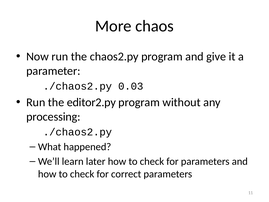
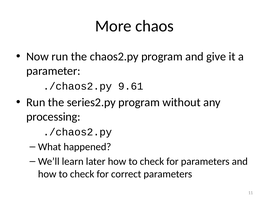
0.03: 0.03 -> 9.61 (131, 86)
editor2.py: editor2.py -> series2.py (91, 102)
